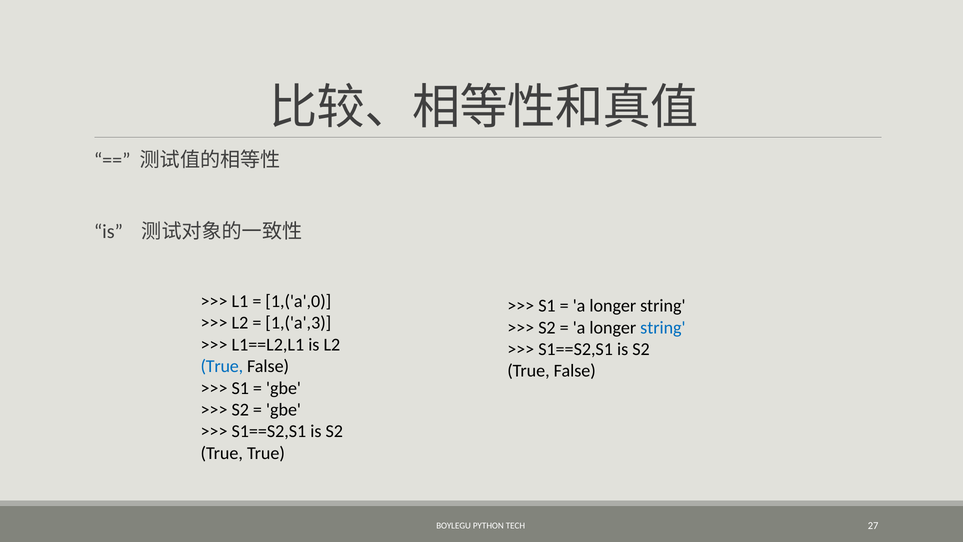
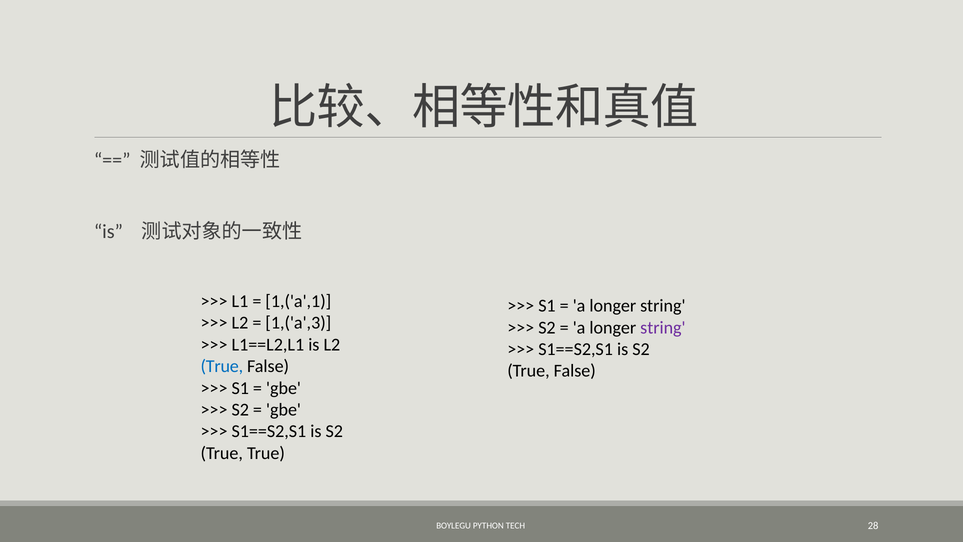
1,('a',0: 1,('a',0 -> 1,('a',1 (298, 301)
string colour: blue -> purple (663, 327)
27: 27 -> 28 (873, 525)
